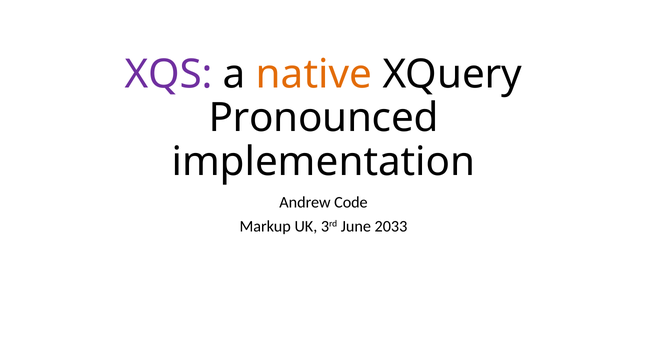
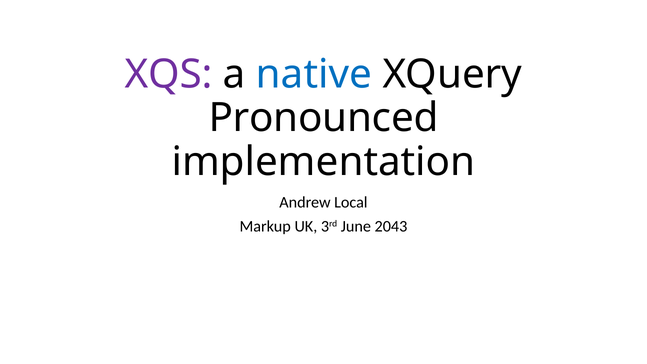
native colour: orange -> blue (314, 74)
Code: Code -> Local (351, 202)
2033: 2033 -> 2043 (391, 226)
